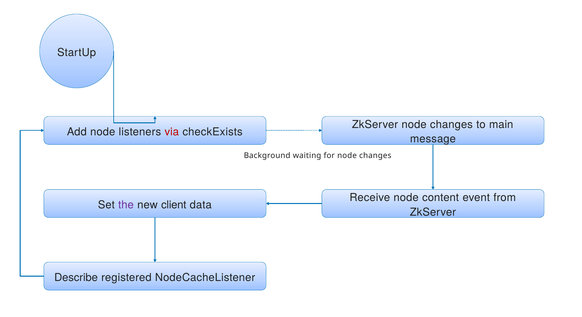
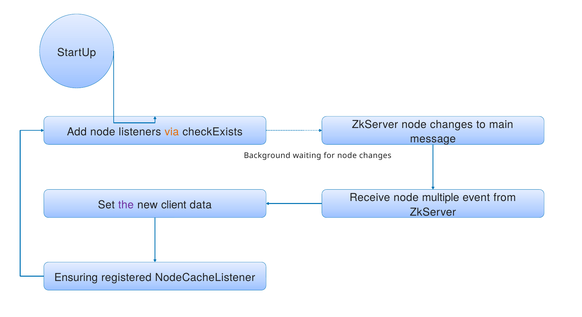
via colour: red -> orange (172, 132)
content: content -> multiple (441, 198)
Describe: Describe -> Ensuring (76, 278)
